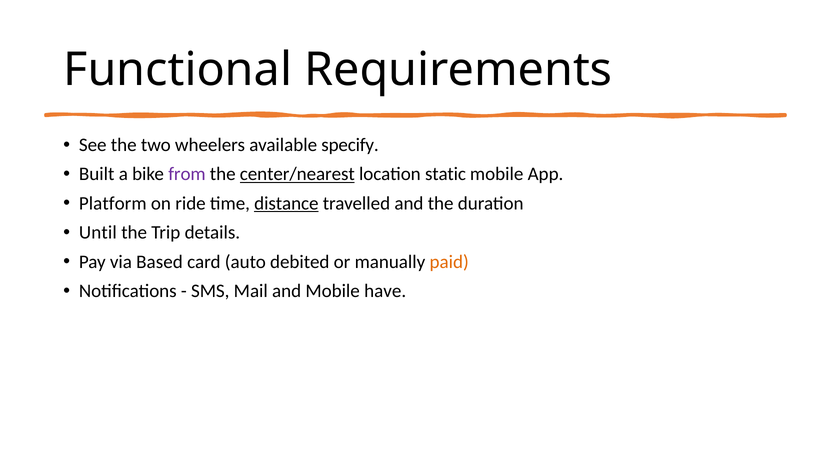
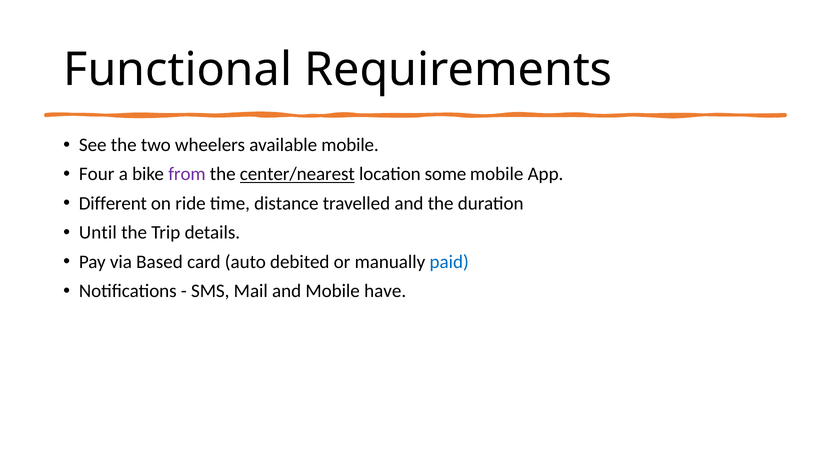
available specify: specify -> mobile (350, 145)
Built: Built -> Four (97, 174)
static: static -> some (445, 174)
Platform: Platform -> Different (113, 203)
distance underline: present -> none (286, 203)
paid colour: orange -> blue (449, 262)
